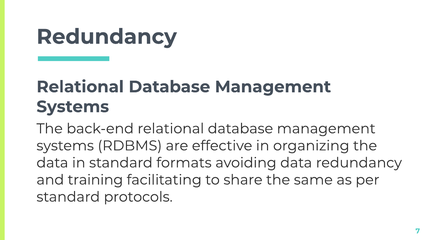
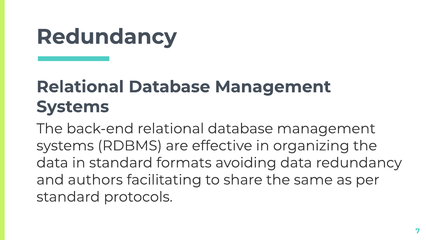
training: training -> authors (95, 180)
